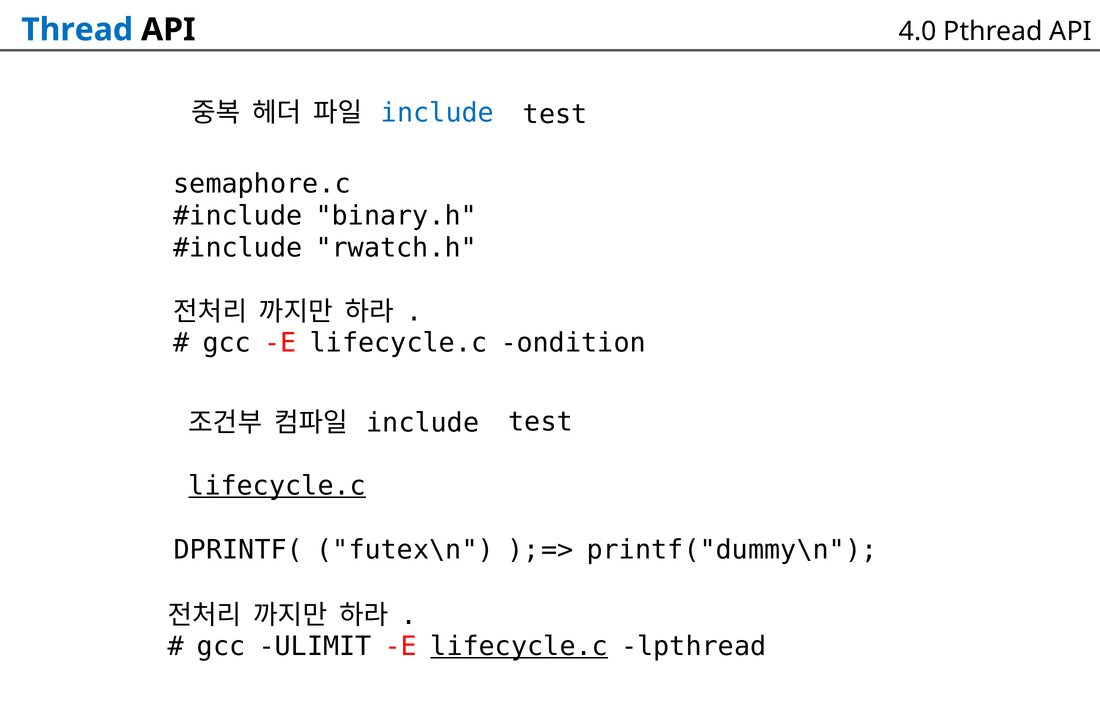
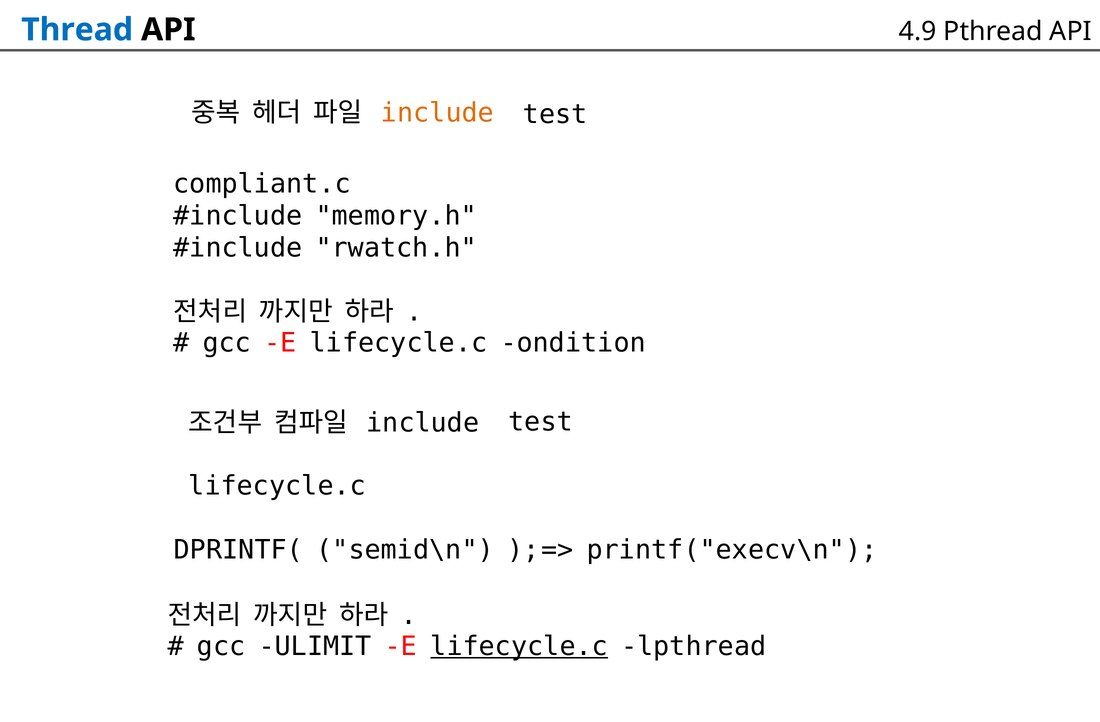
4.0: 4.0 -> 4.9 (918, 31)
include colour: blue -> orange (437, 113)
semaphore.c: semaphore.c -> compliant.c (262, 184)
binary.h: binary.h -> memory.h (396, 216)
lifecycle.c underline: present -> none (277, 486)
futex\n: futex\n -> semid\n (405, 550)
printf("dummy\n: printf("dummy\n -> printf("execv\n (732, 550)
